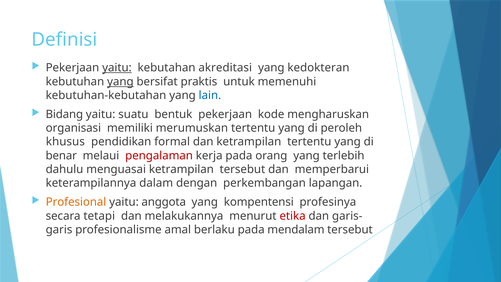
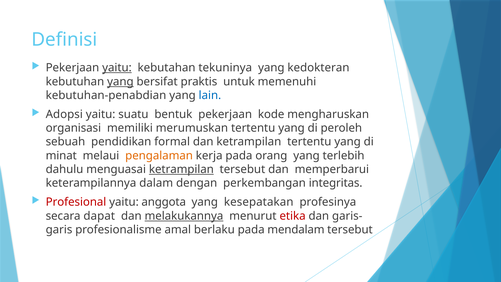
akreditasi: akreditasi -> tekuninya (225, 68)
kebutuhan-kebutahan: kebutuhan-kebutahan -> kebutuhan-penabdian (106, 95)
Bidang: Bidang -> Adopsi (64, 114)
khusus: khusus -> sebuah (65, 142)
benar: benar -> minat (61, 156)
pengalaman colour: red -> orange (159, 156)
ketrampilan underline: none -> present (181, 169)
lapangan: lapangan -> integritas (336, 183)
Profesional colour: orange -> red (76, 202)
kompentensi: kompentensi -> kesepatakan (259, 202)
tetapi: tetapi -> dapat (99, 216)
melakukannya underline: none -> present (184, 216)
